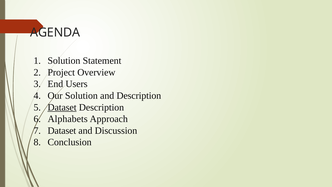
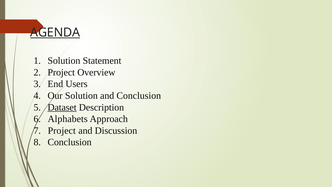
AGENDA underline: none -> present (55, 32)
and Description: Description -> Conclusion (139, 96)
Dataset: Dataset -> Project (62, 130)
